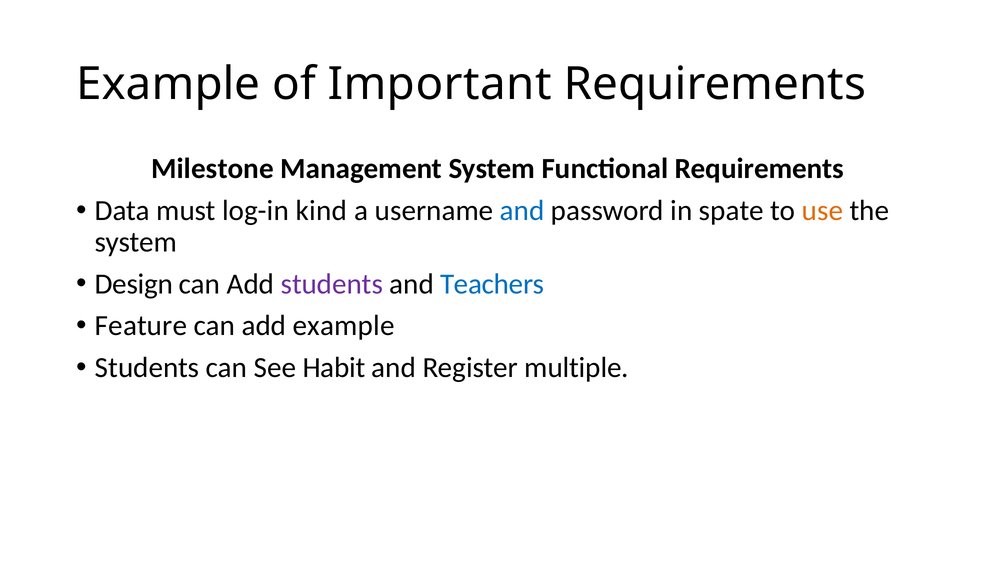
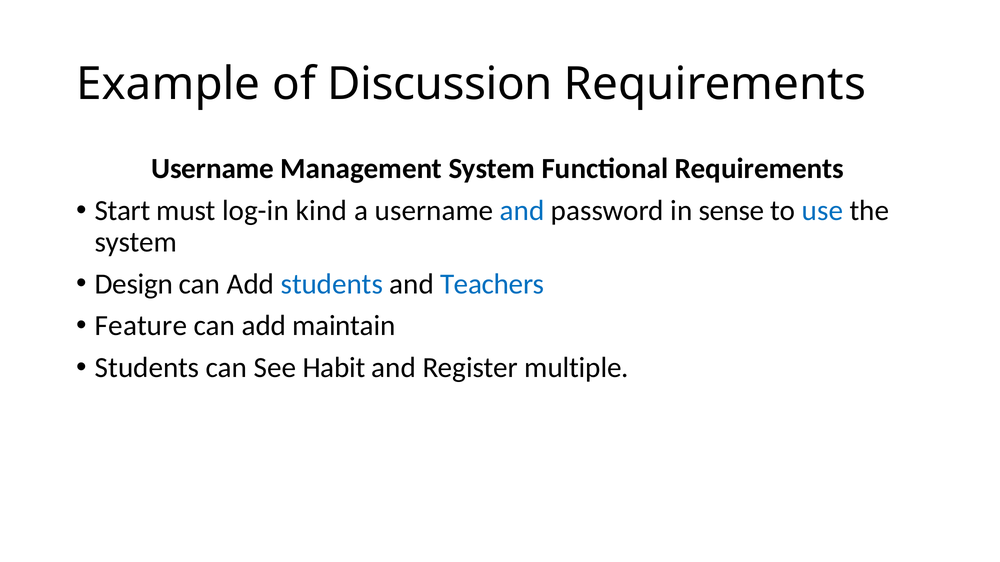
Important: Important -> Discussion (440, 84)
Milestone: Milestone -> Username (213, 169)
Data: Data -> Start (122, 211)
spate: spate -> sense (732, 211)
use colour: orange -> blue (822, 211)
students colour: purple -> blue (332, 284)
add example: example -> maintain (344, 326)
